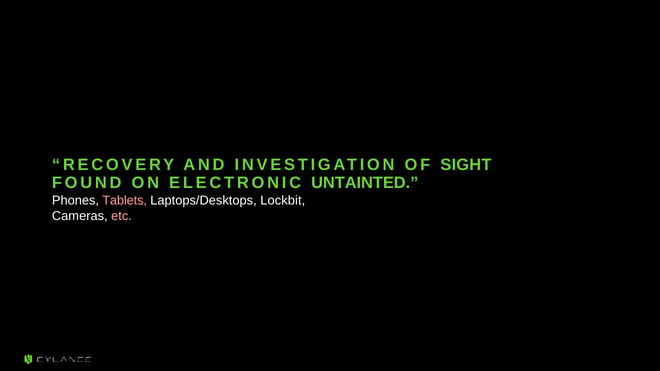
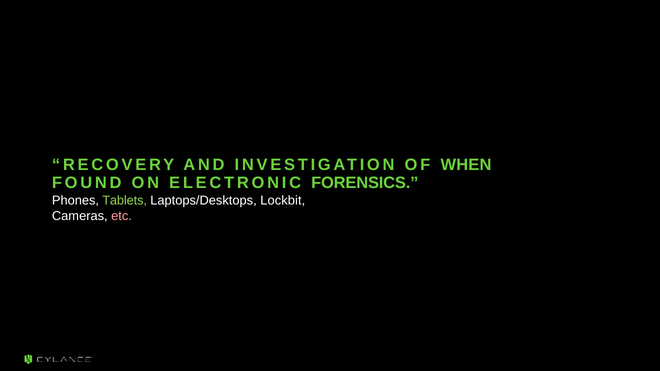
SIGHT: SIGHT -> WHEN (466, 165)
UNTAINTED: UNTAINTED -> FORENSICS (365, 183)
Tablets colour: pink -> light green (125, 201)
